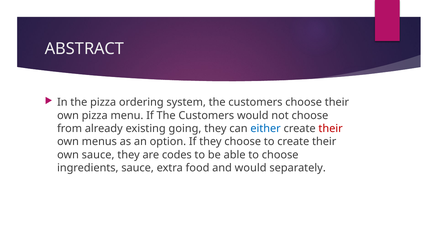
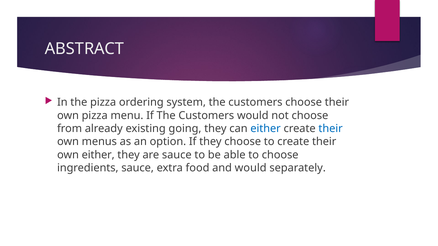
their colour: red -> blue (331, 129)
own sauce: sauce -> either (98, 155)
are codes: codes -> sauce (177, 155)
